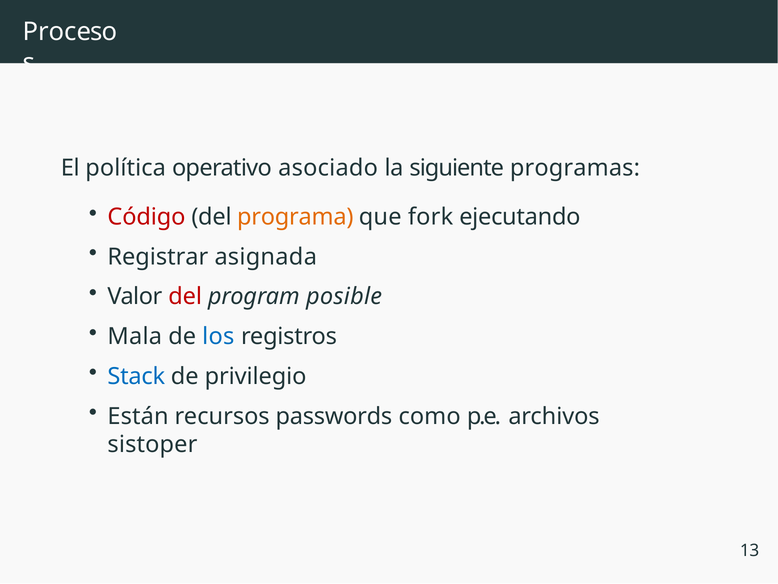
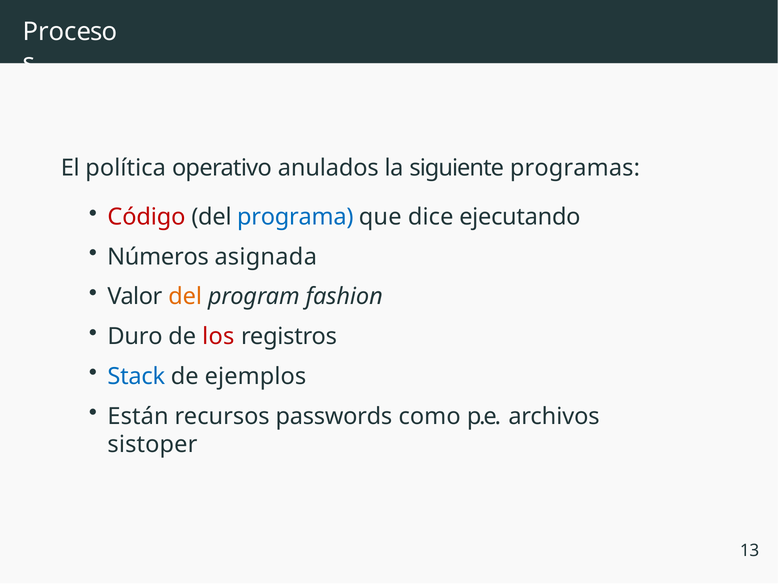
asociado: asociado -> anulados (328, 168)
programa colour: orange -> blue (295, 217)
fork: fork -> dice (431, 217)
Registrar: Registrar -> Números (158, 257)
del colour: red -> orange (185, 297)
posible: posible -> fashion (344, 297)
Mala: Mala -> Duro (135, 337)
los colour: blue -> red (218, 337)
privilegio: privilegio -> ejemplos (255, 376)
